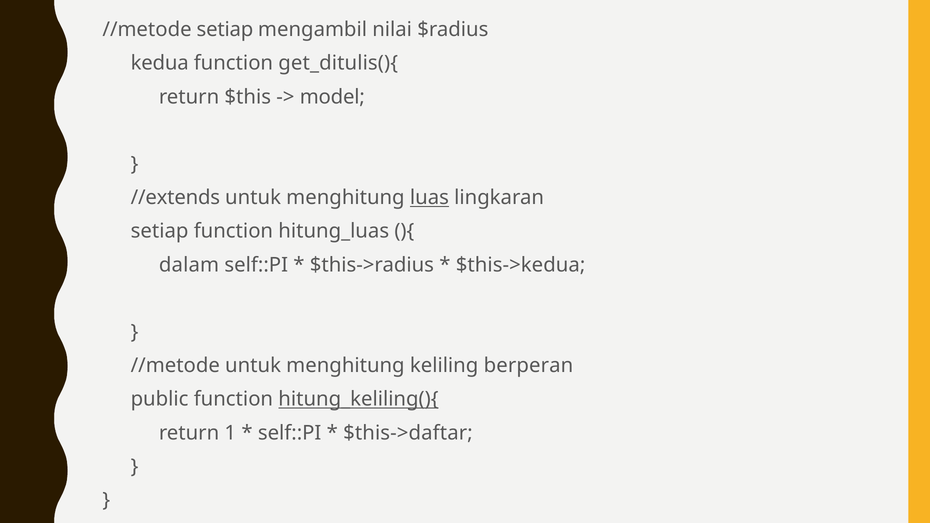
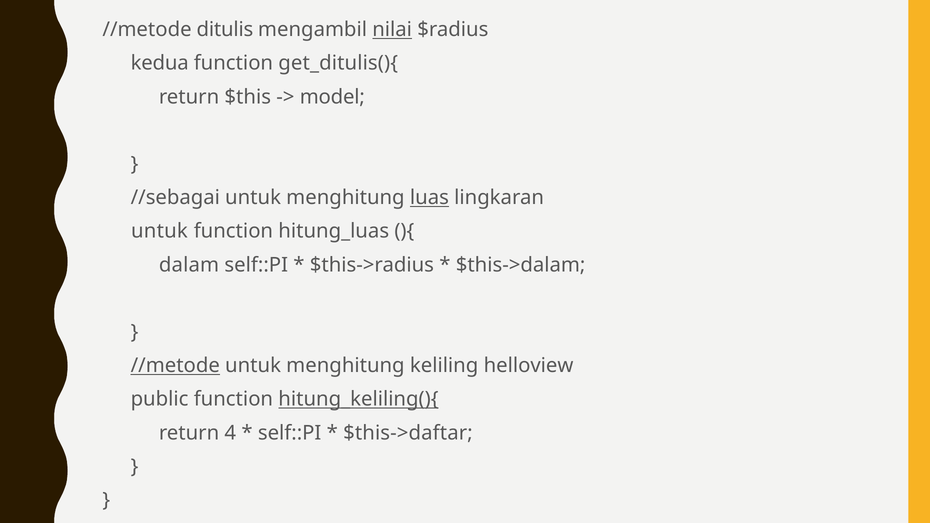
//metode setiap: setiap -> ditulis (225, 30)
nilai underline: none -> present (392, 30)
//extends: //extends -> //sebagai (175, 198)
setiap: setiap -> untuk (159, 231)
$this->kedua: $this->kedua -> $this->dalam (521, 265)
//metode underline: none -> present (175, 366)
berperan: berperan -> helloview (529, 366)
1: 1 -> 4 (230, 433)
